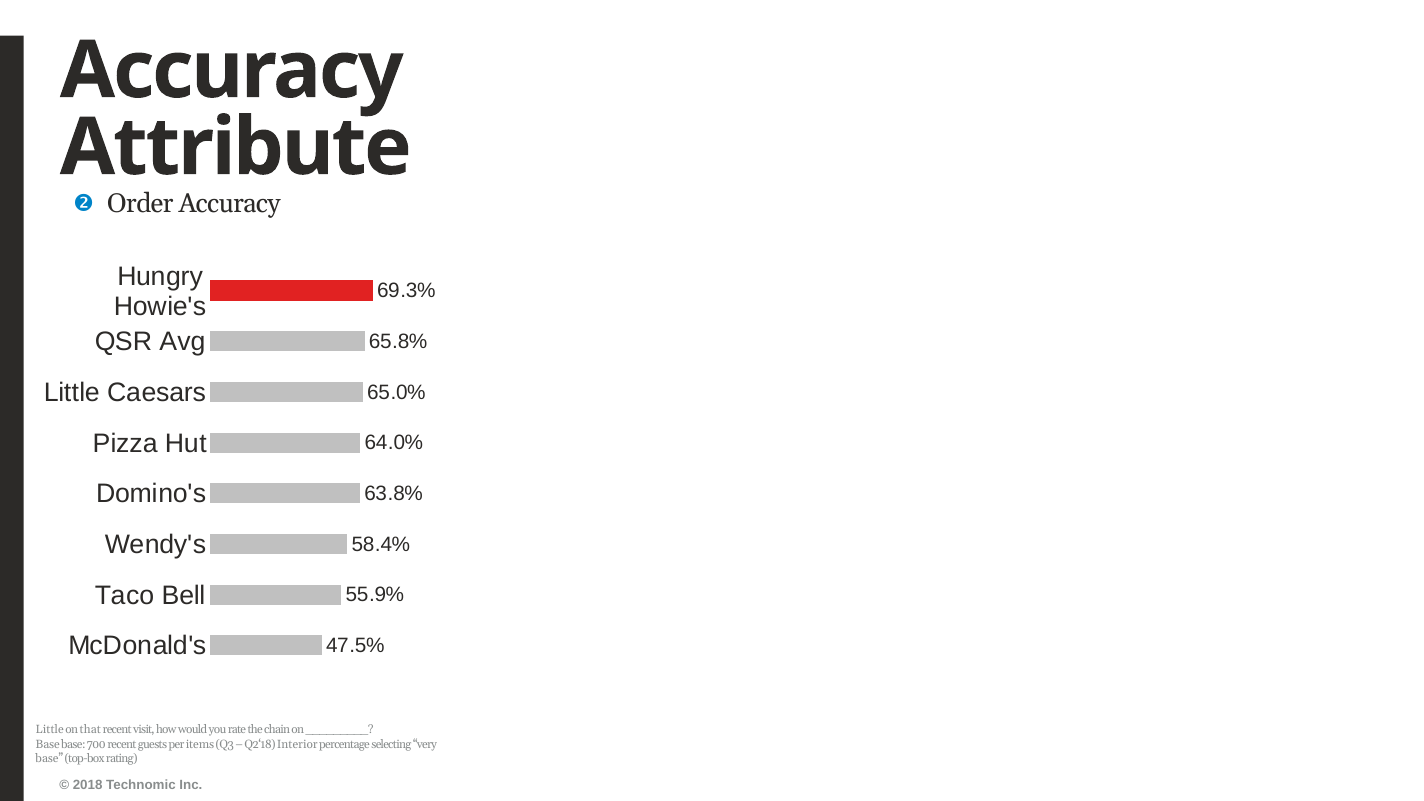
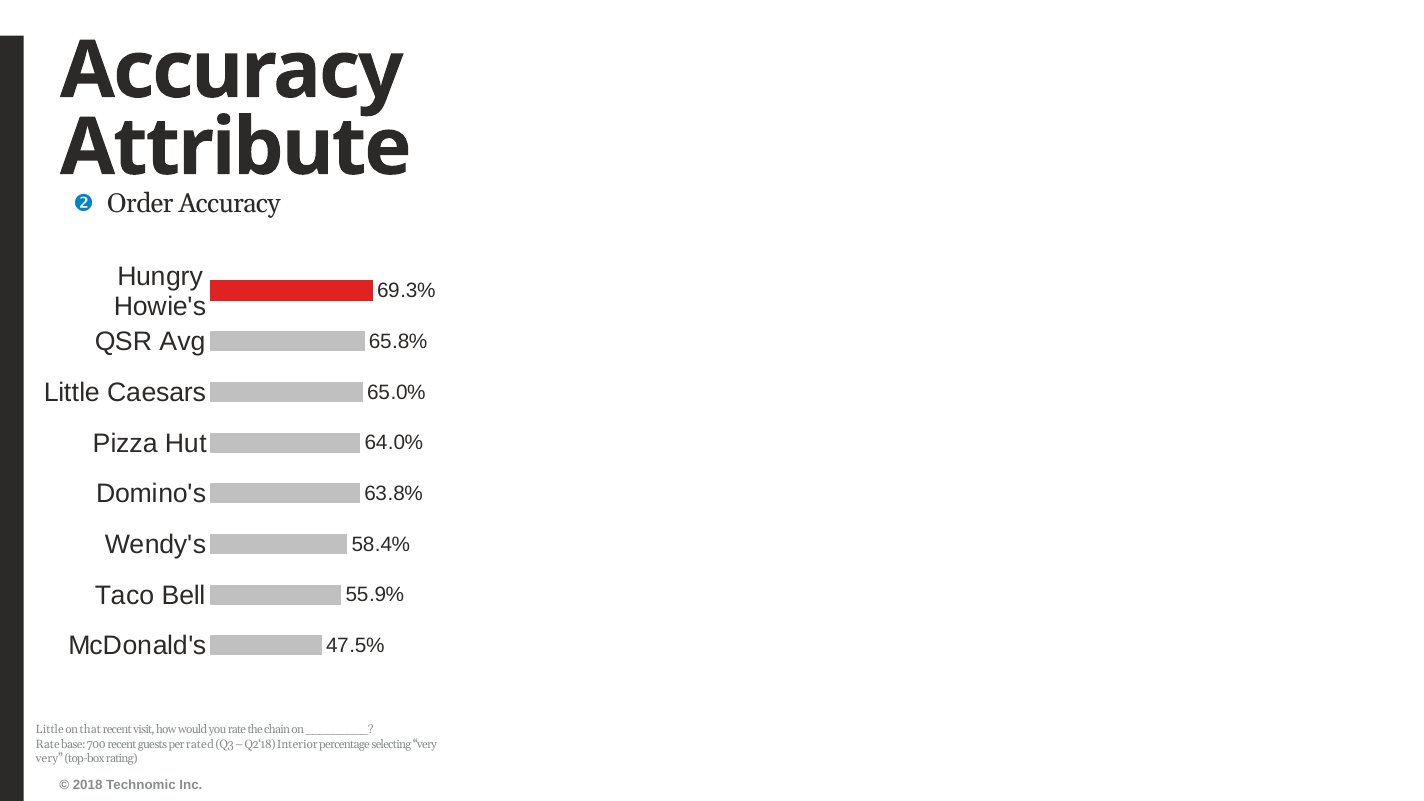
Base: Base -> Rate (48, 744)
items: items -> rated (200, 744)
base: base -> very (49, 758)
